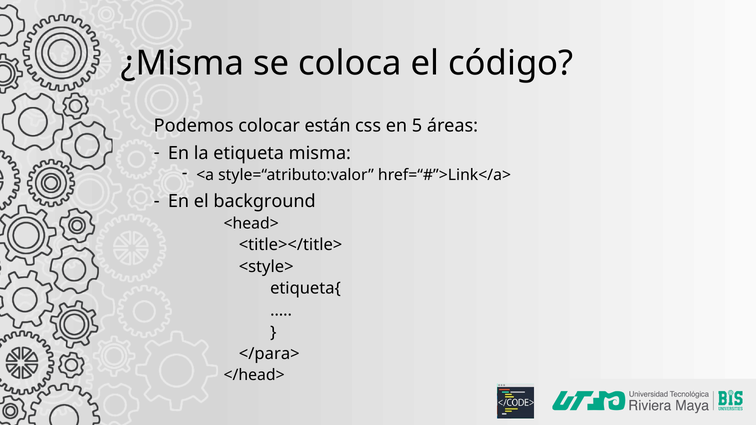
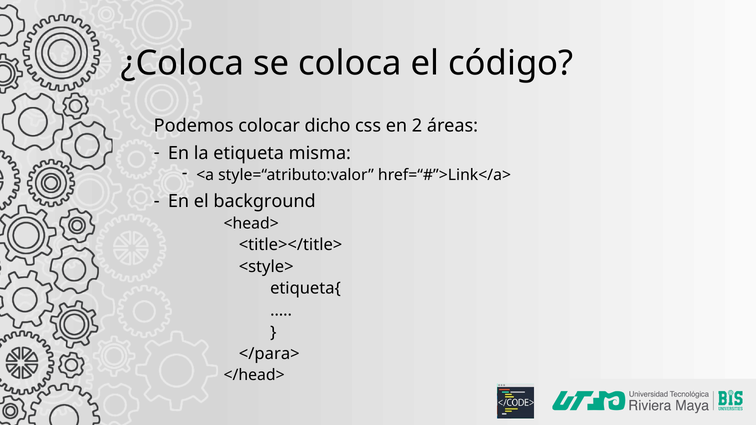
¿Misma: ¿Misma -> ¿Coloca (182, 64)
están: están -> dicho (328, 126)
5: 5 -> 2 (417, 126)
